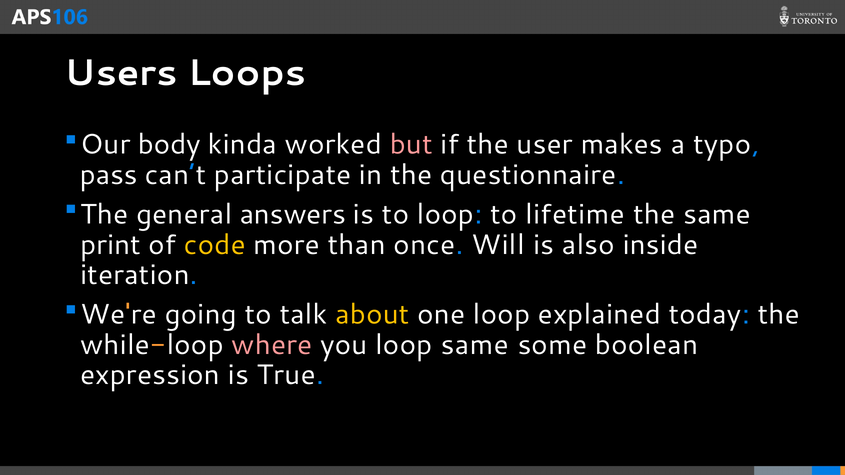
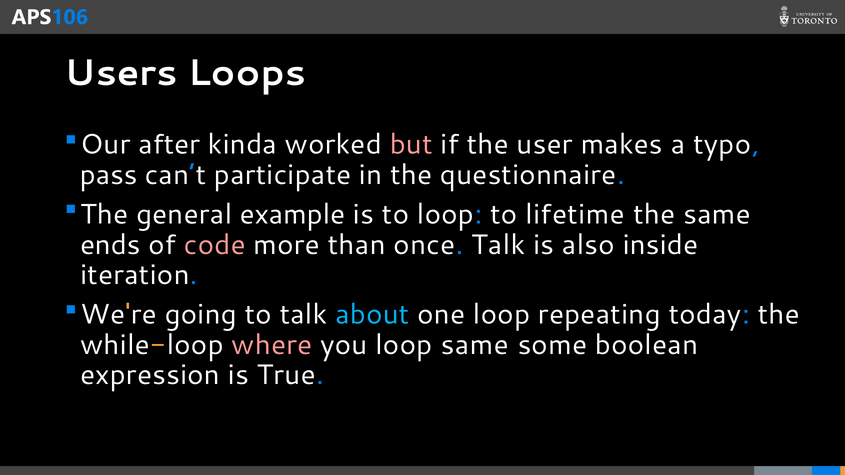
body: body -> after (169, 145)
answers: answers -> example (293, 214)
print: print -> ends (111, 245)
code colour: yellow -> pink (215, 245)
once Will: Will -> Talk (498, 245)
about colour: yellow -> light blue (372, 315)
explained: explained -> repeating (599, 315)
